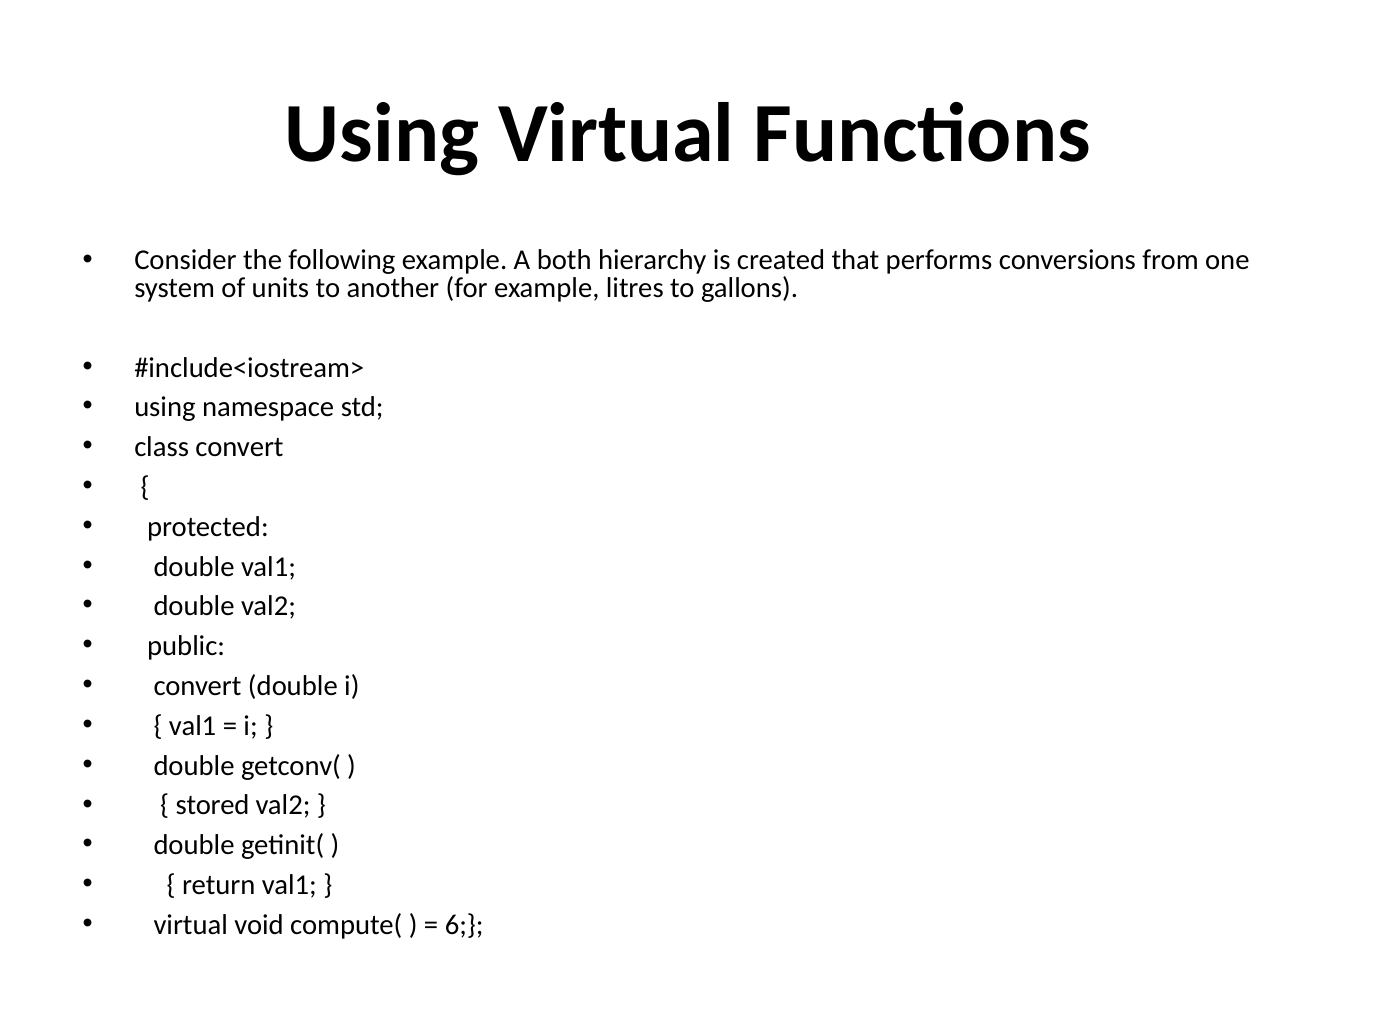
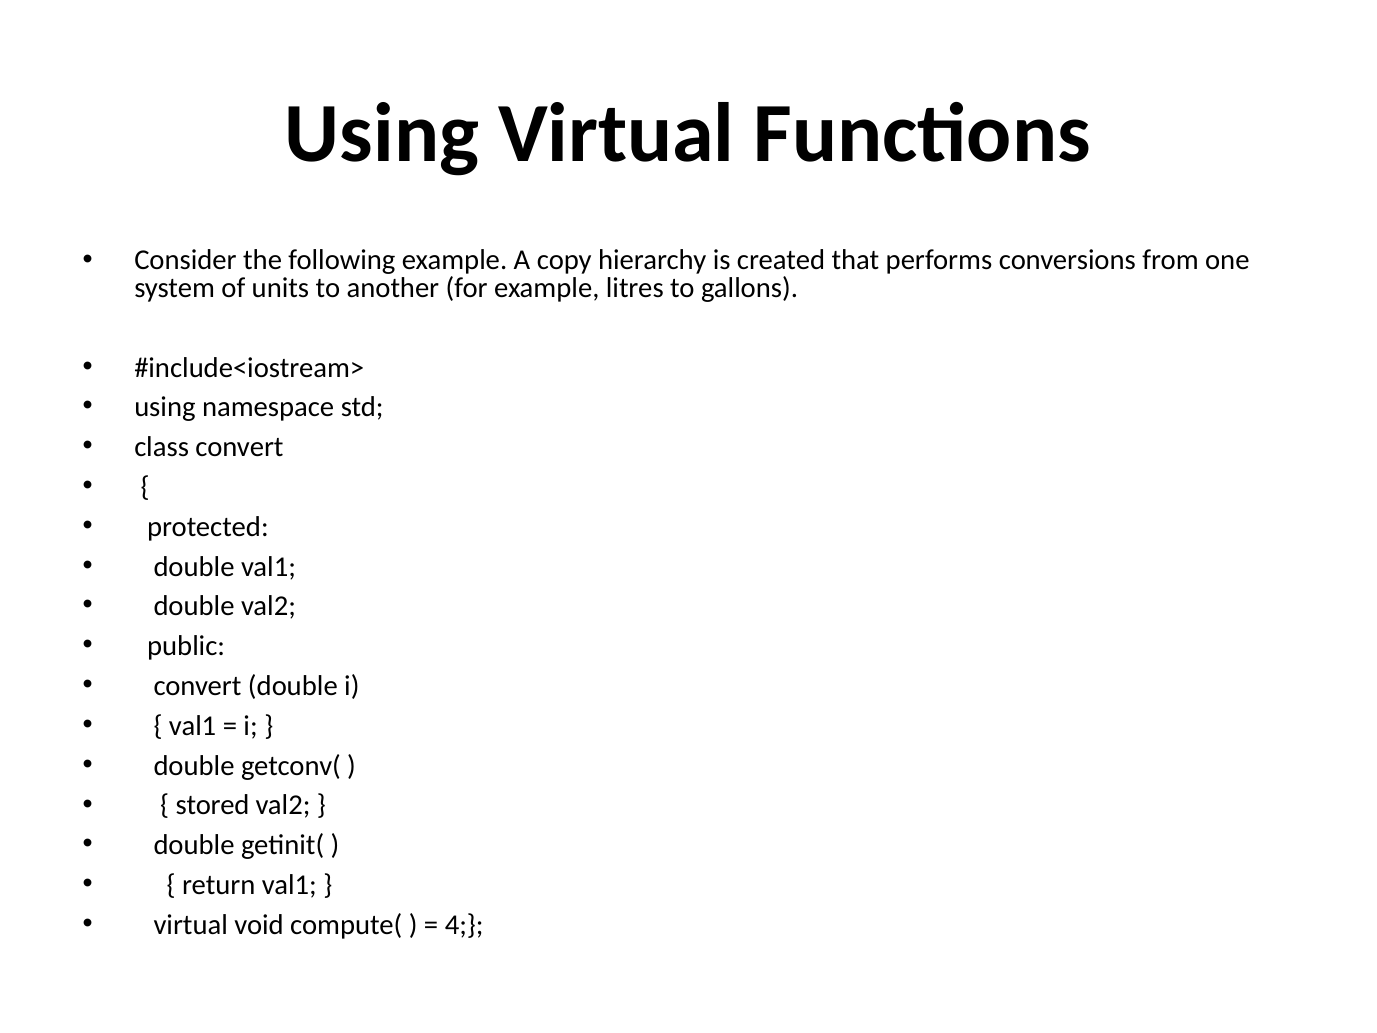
both: both -> copy (564, 260)
6: 6 -> 4 (464, 925)
